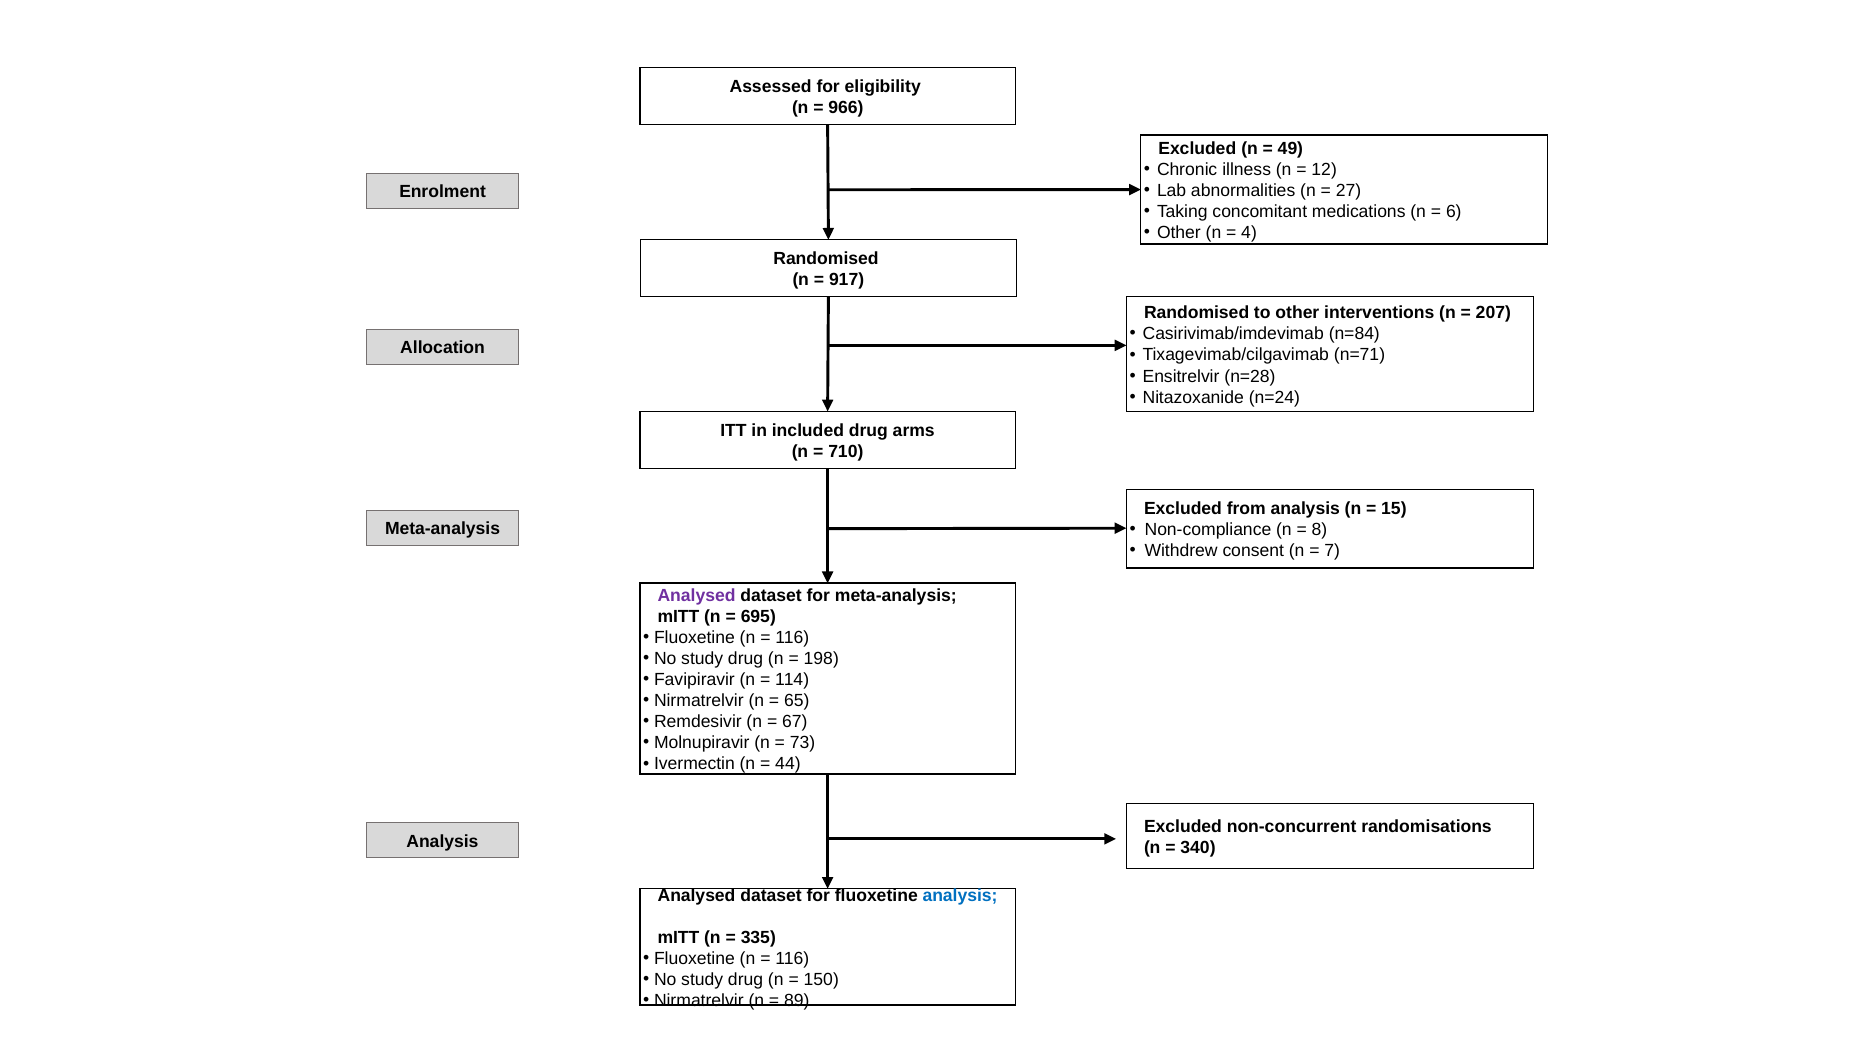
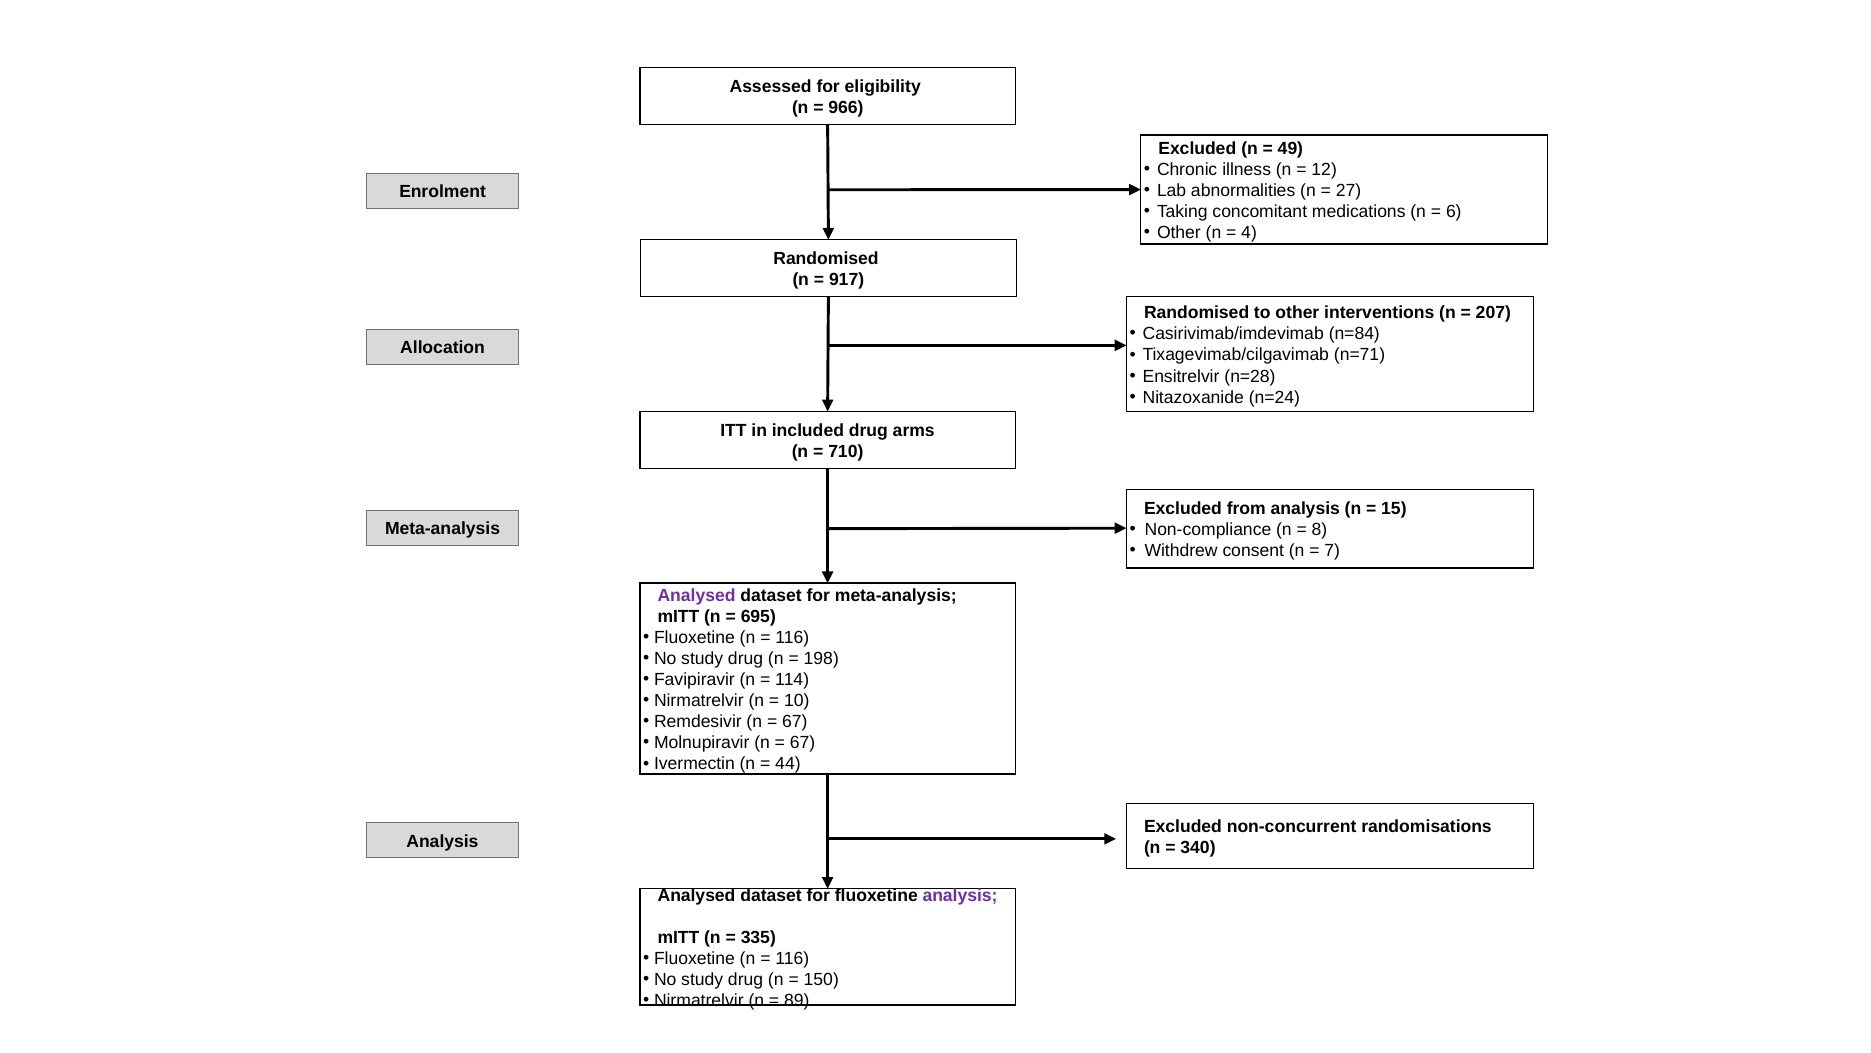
65: 65 -> 10 (797, 700)
73: 73 -> 67 (803, 743)
analysis colour: blue -> purple (960, 895)
